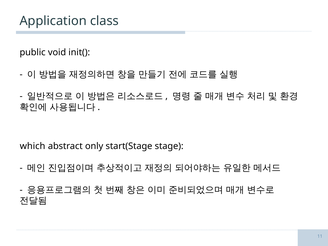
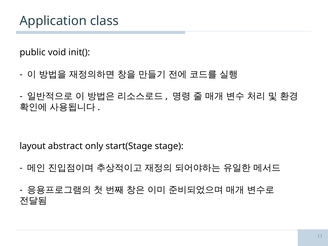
which: which -> layout (33, 146)
